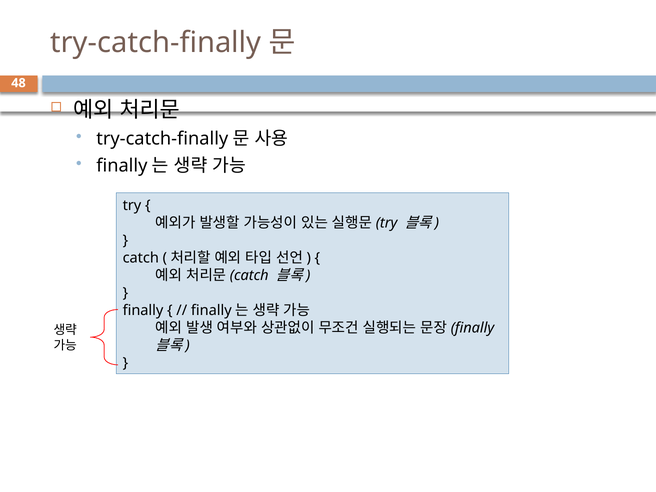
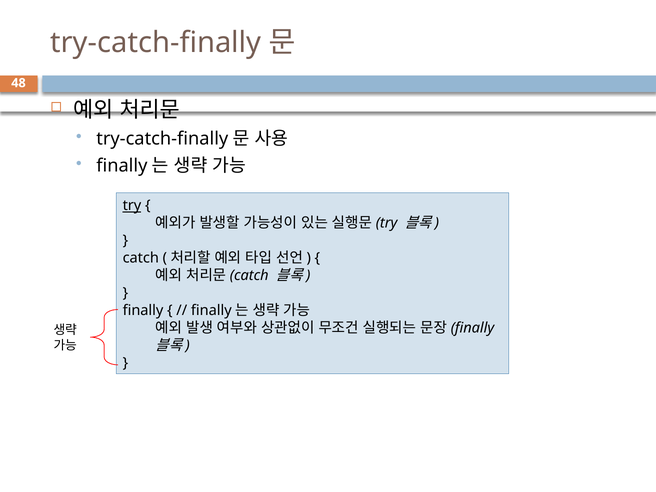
try underline: none -> present (132, 206)
